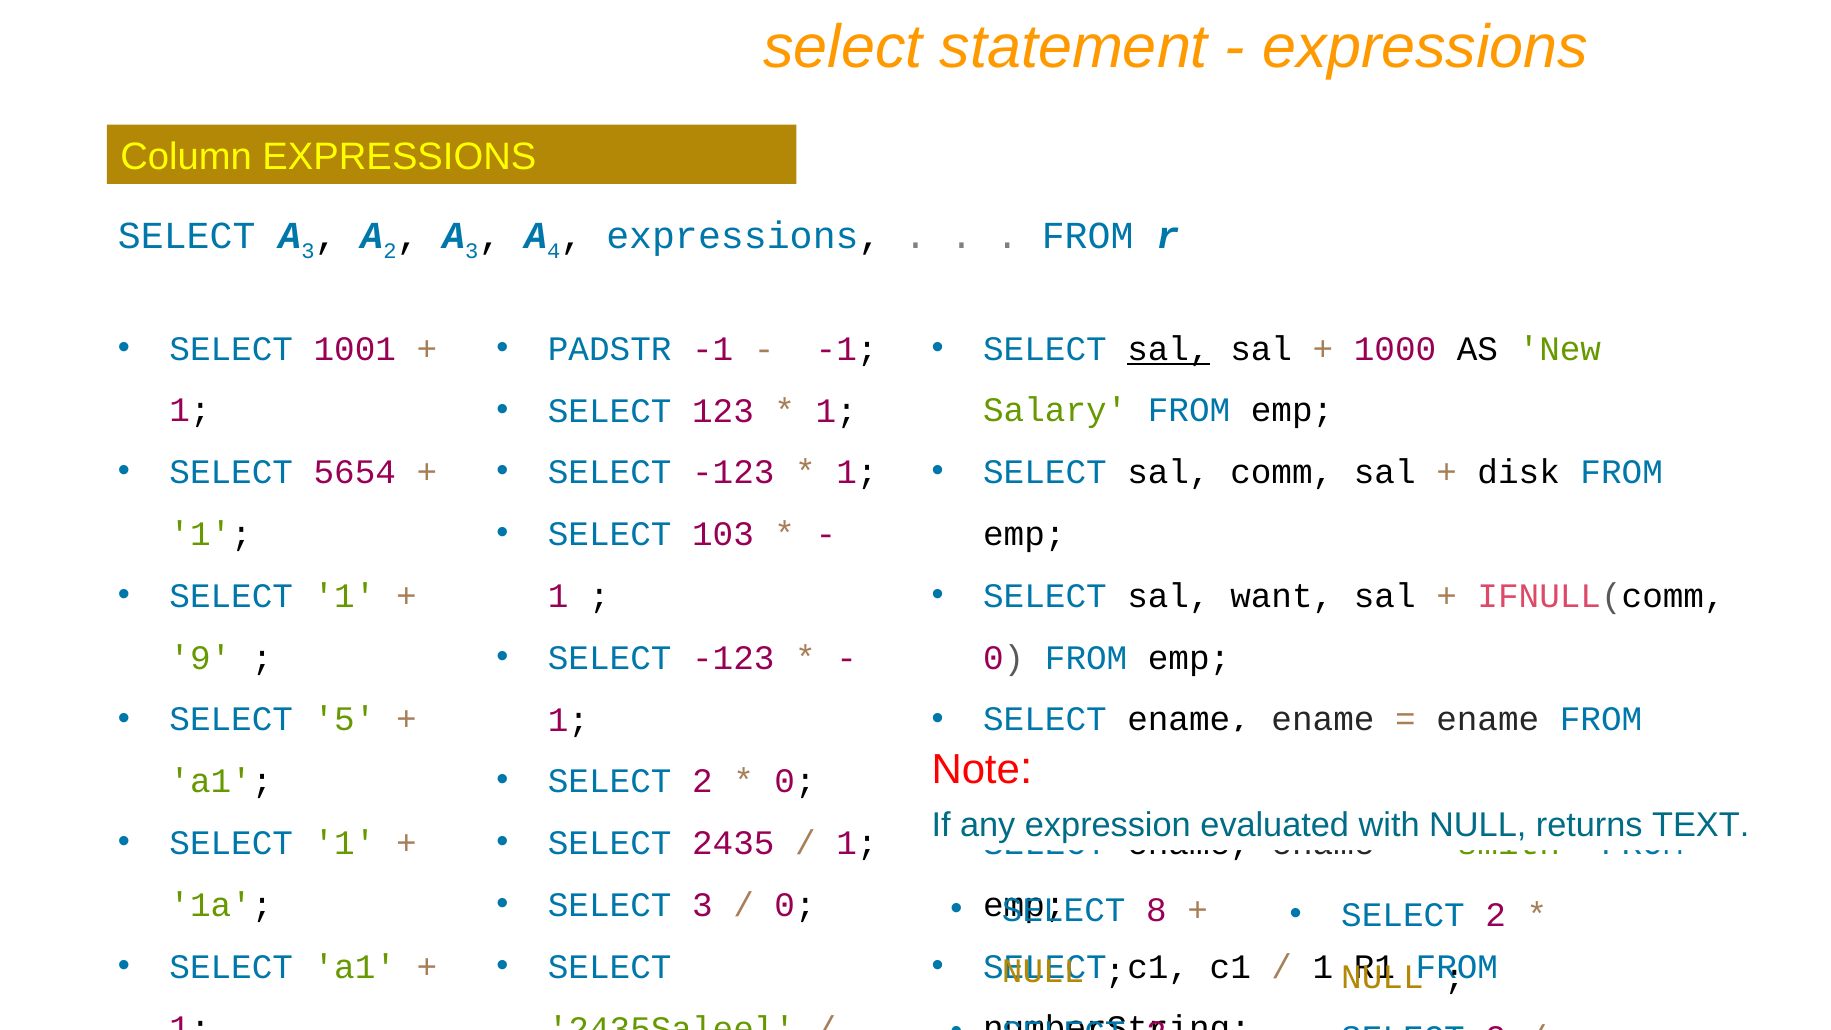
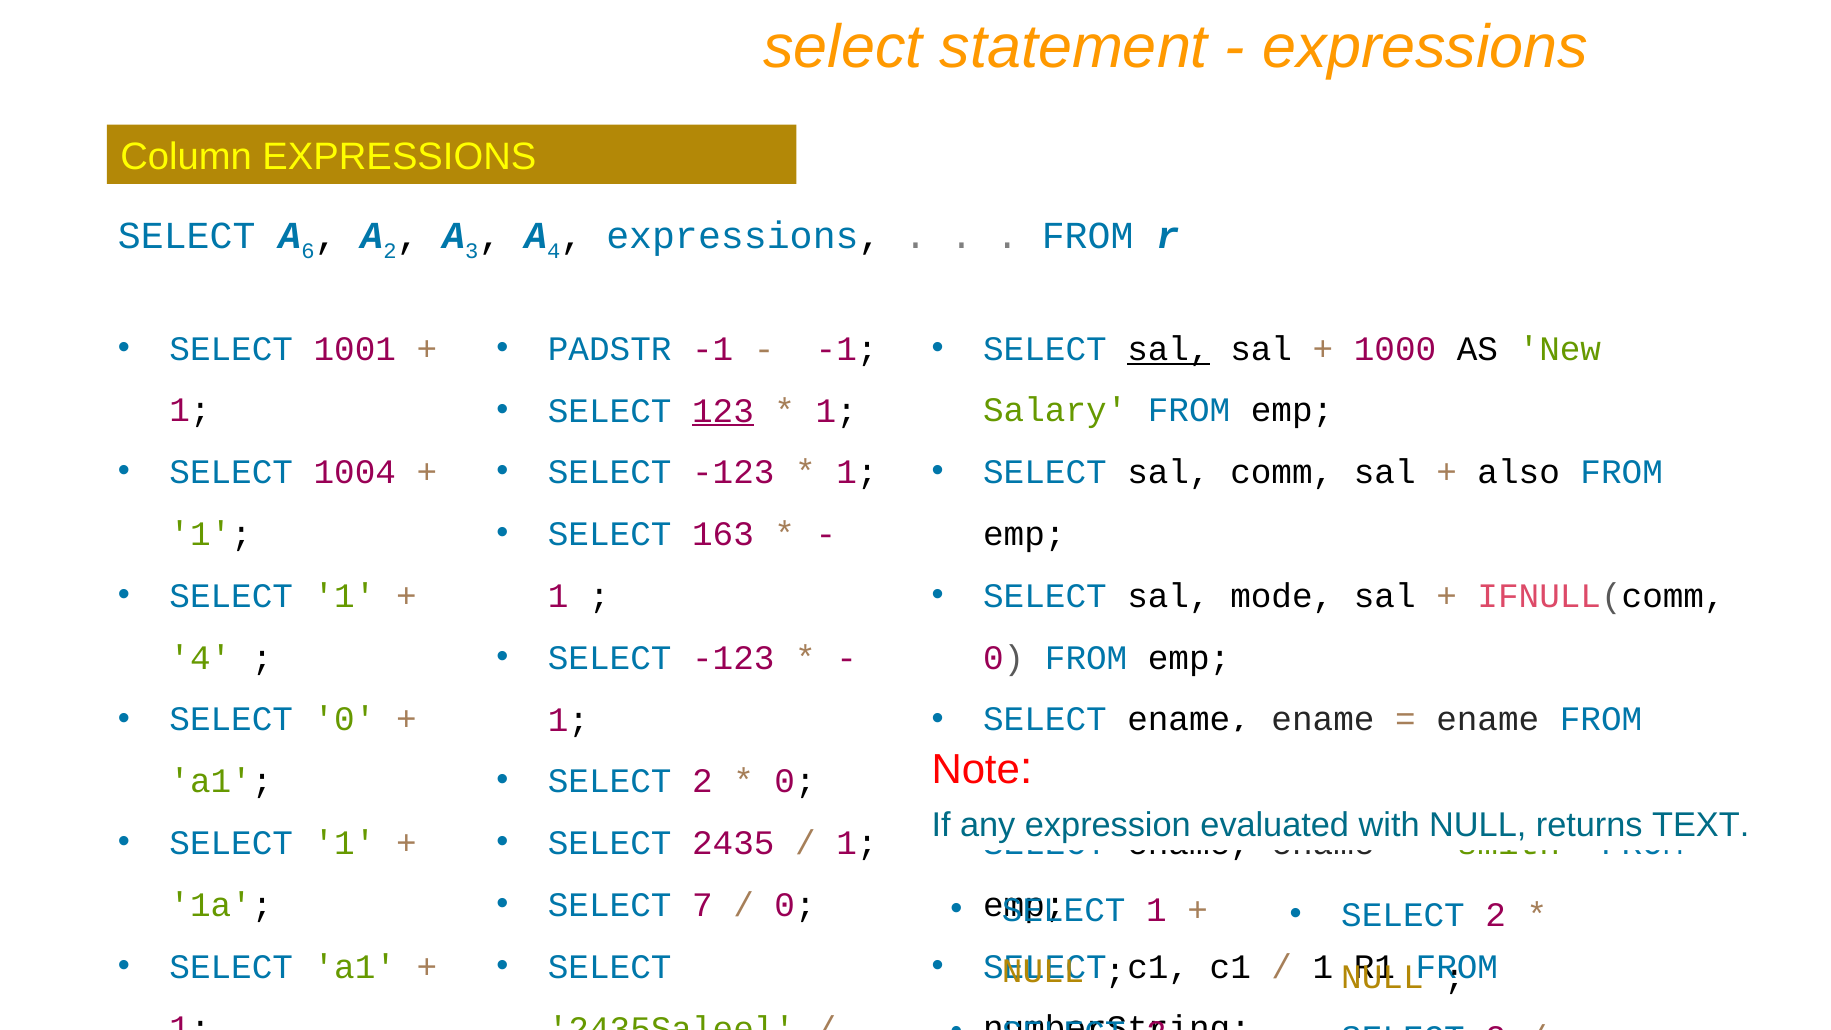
3: 3 -> 6 (308, 251)
123 underline: none -> present (723, 411)
5654: 5654 -> 1004 (355, 472)
disk: disk -> also (1519, 472)
103: 103 -> 163 (723, 534)
want: want -> mode (1282, 596)
9: 9 -> 4 (200, 658)
SELECT 5: 5 -> 0 (345, 720)
SELECT 3: 3 -> 7 (702, 905)
8: 8 -> 1 (1156, 910)
